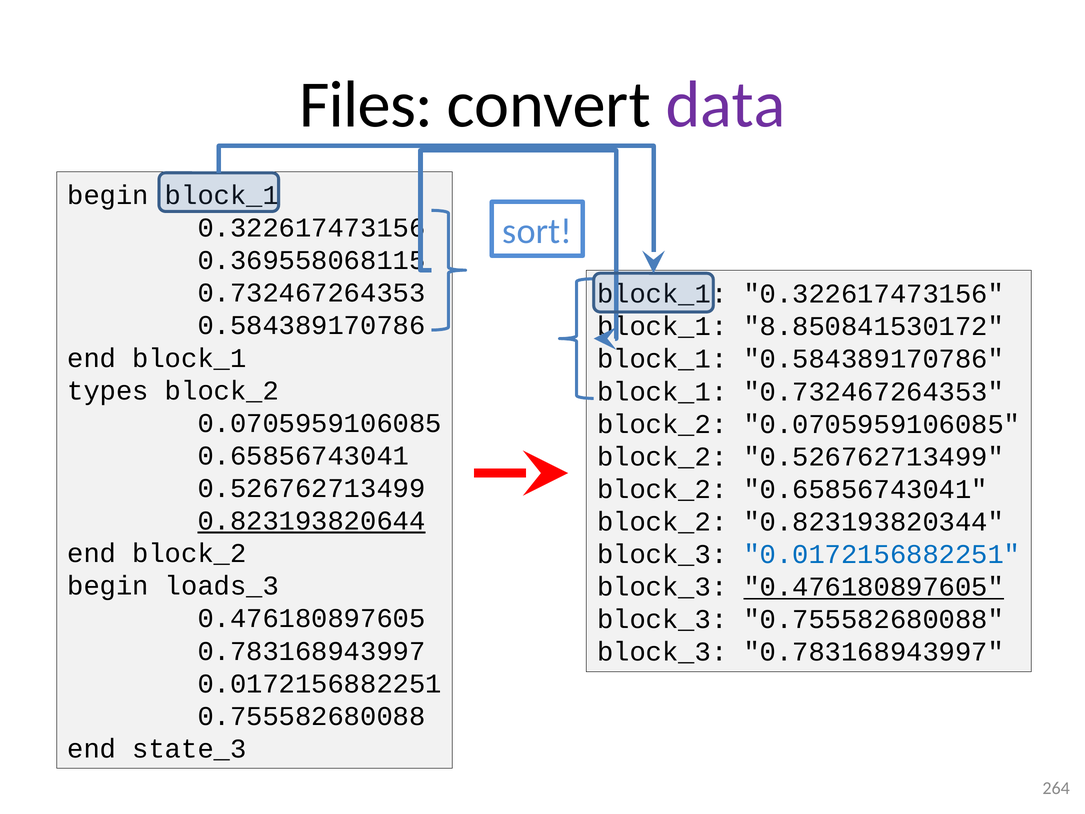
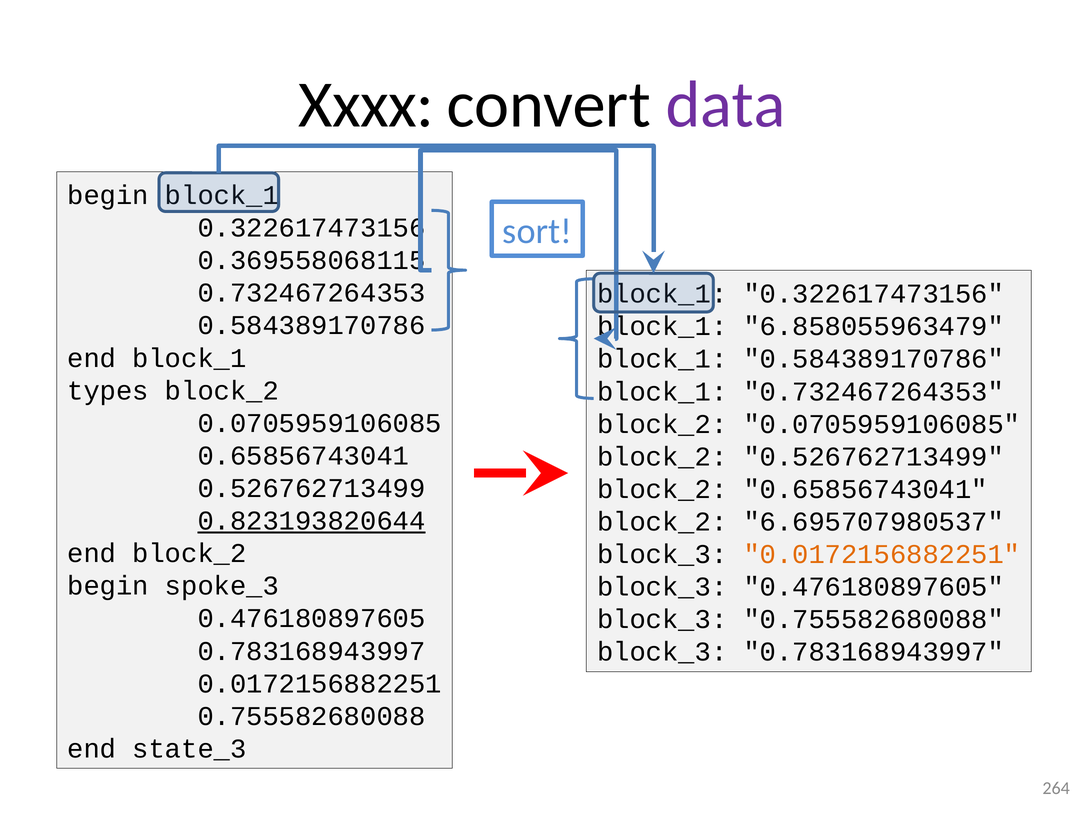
Files: Files -> Xxxx (366, 105)
8.850841530172: 8.850841530172 -> 6.858055963479 (874, 326)
0.823193820344: 0.823193820344 -> 6.695707980537 (874, 522)
0.0172156882251 colour: blue -> orange (882, 554)
loads_3: loads_3 -> spoke_3 (222, 586)
0.476180897605 underline: present -> none (874, 587)
